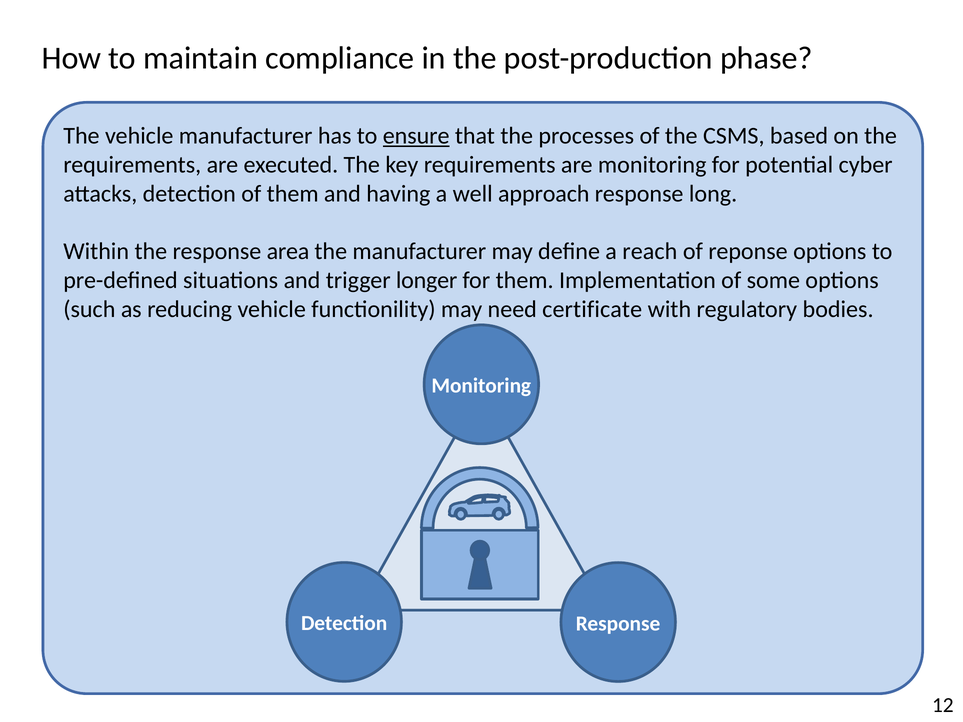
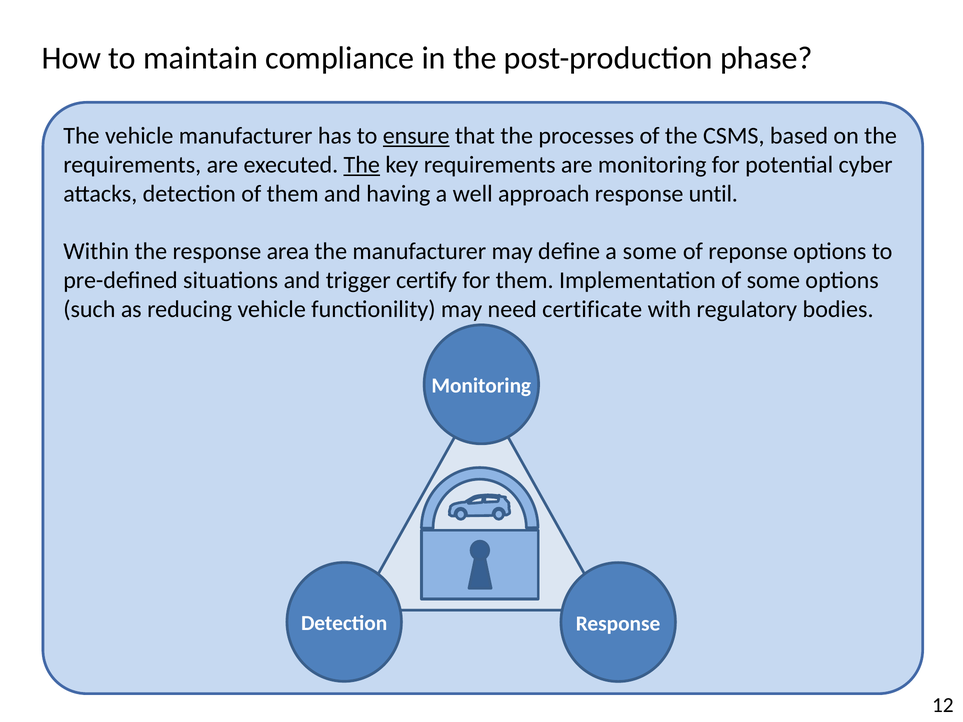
The underline: none -> present (362, 165)
long: long -> until (713, 194)
a reach: reach -> some (650, 252)
longer: longer -> certify (427, 281)
